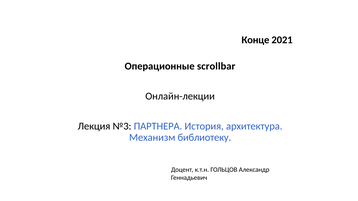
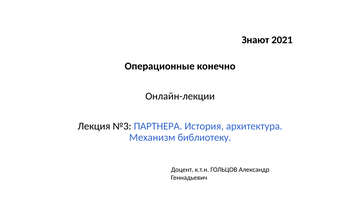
Конце: Конце -> Знают (255, 40)
scrollbar: scrollbar -> конечно (216, 66)
